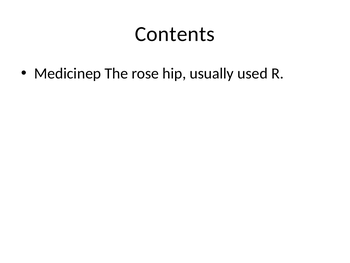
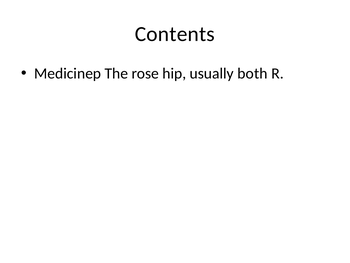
used: used -> both (252, 73)
